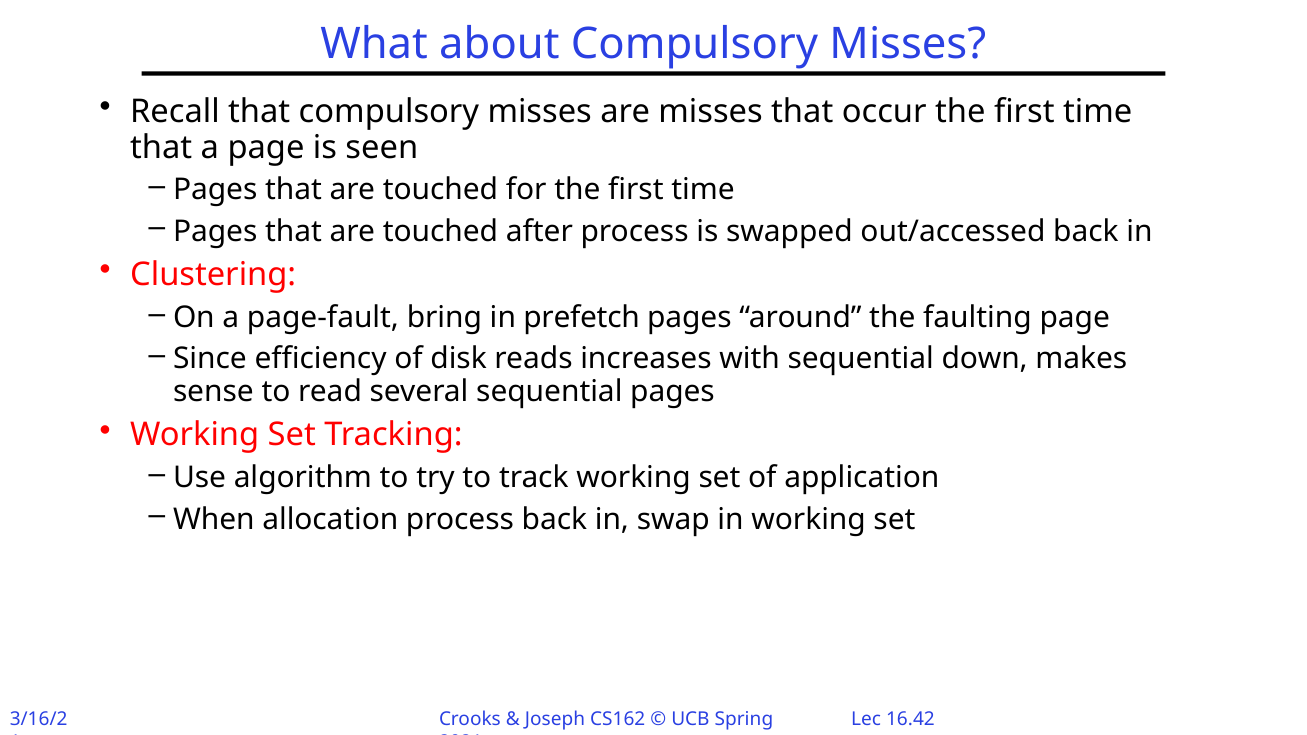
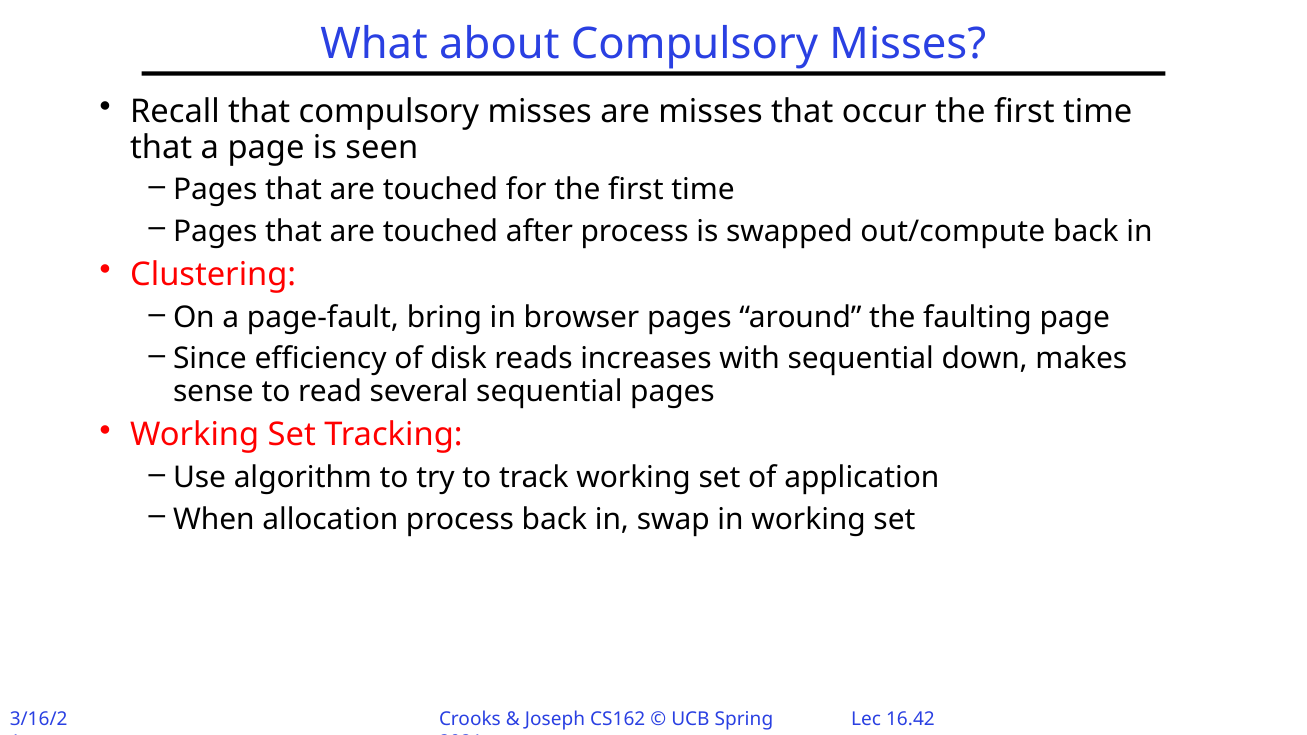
out/accessed: out/accessed -> out/compute (953, 231)
prefetch: prefetch -> browser (581, 318)
